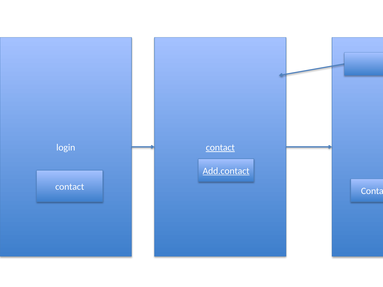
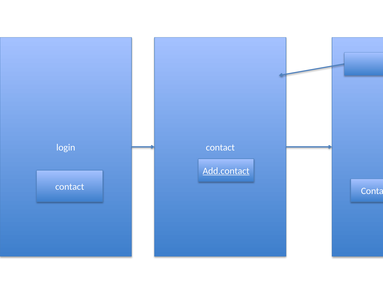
contact underline: present -> none (220, 148)
